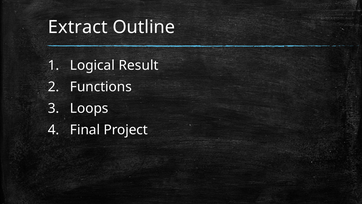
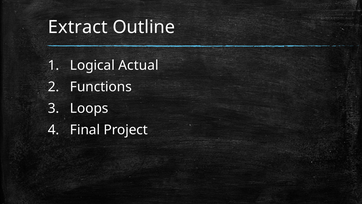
Result: Result -> Actual (139, 65)
